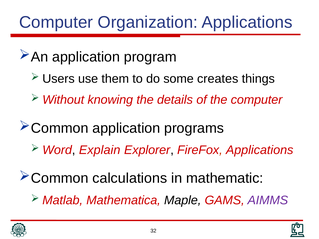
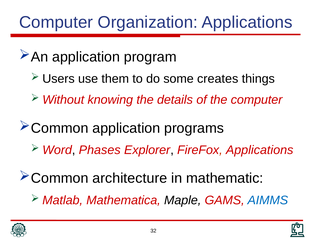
Explain: Explain -> Phases (100, 150)
calculations: calculations -> architecture (130, 179)
AIMMS colour: purple -> blue (268, 200)
